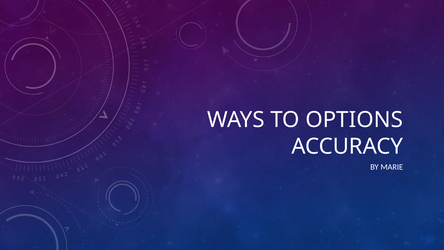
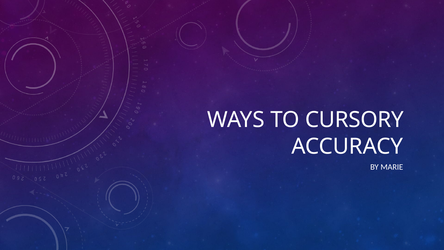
OPTIONS: OPTIONS -> CURSORY (354, 120)
